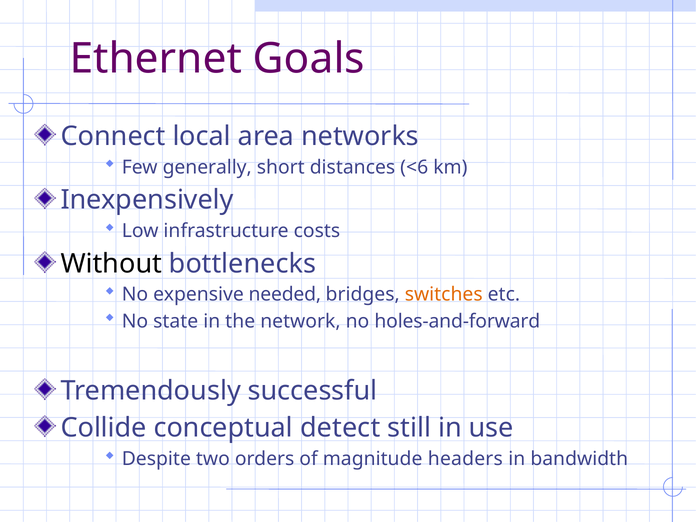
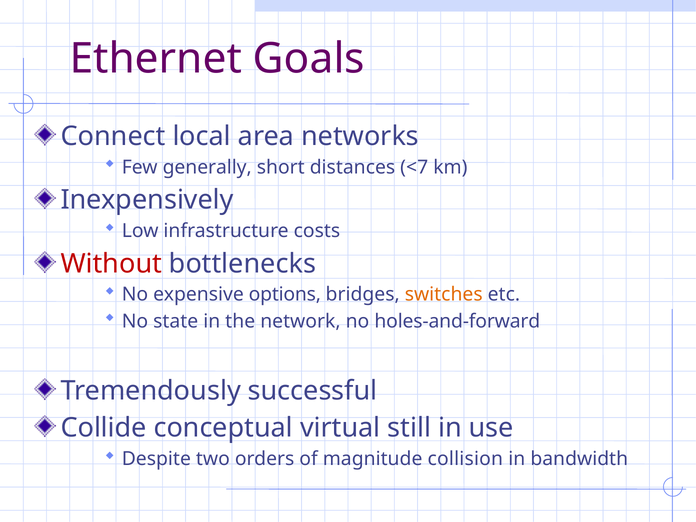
<6: <6 -> <7 (414, 167)
Without colour: black -> red (111, 264)
needed: needed -> options (285, 294)
detect: detect -> virtual (340, 428)
headers: headers -> collision (465, 459)
